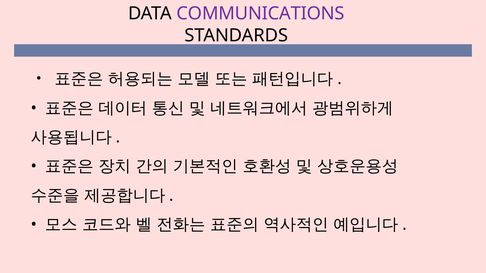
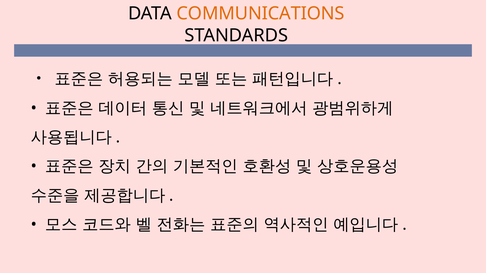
COMMUNICATIONS colour: purple -> orange (261, 14)
